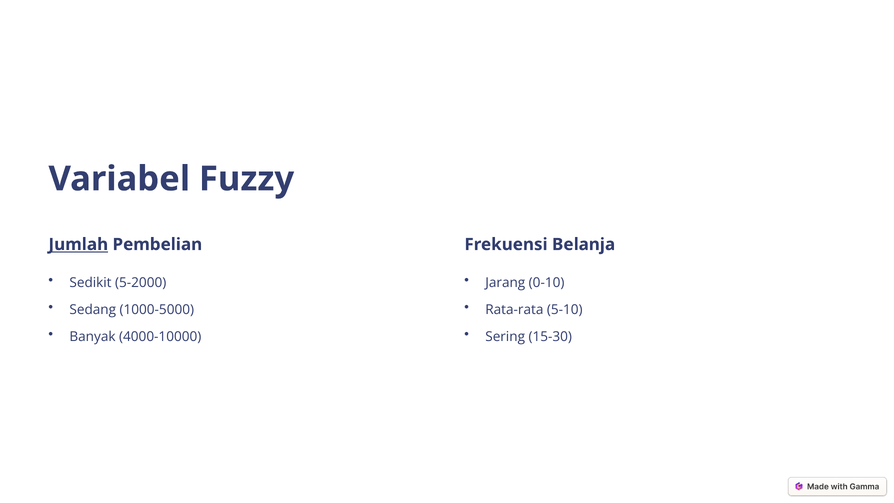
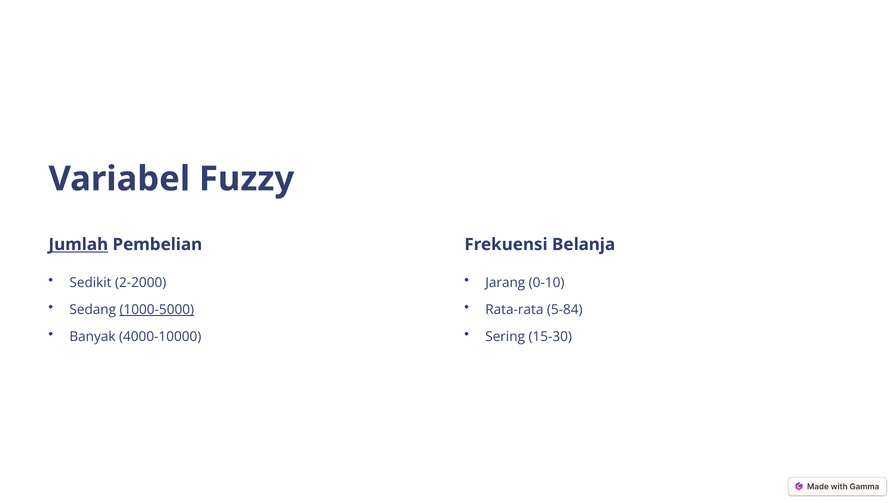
5-2000: 5-2000 -> 2-2000 (141, 283)
1000-5000 underline: none -> present (157, 310)
5-10: 5-10 -> 5-84 (565, 310)
